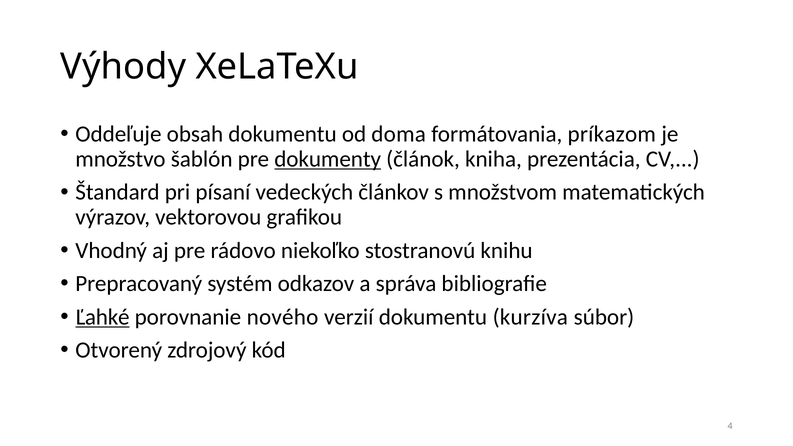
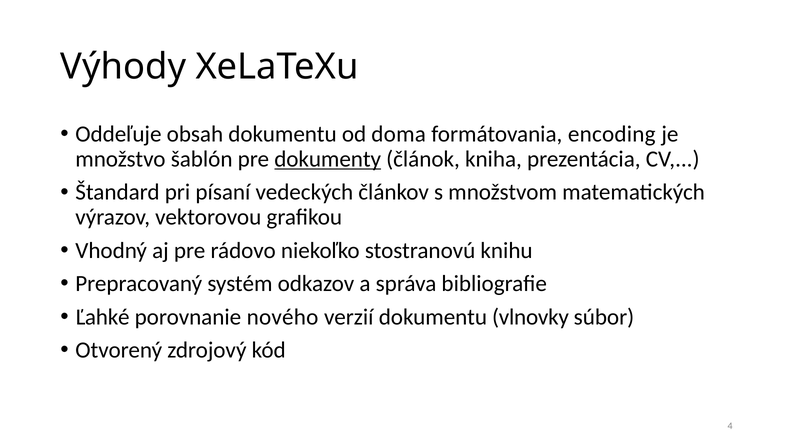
príkazom: príkazom -> encoding (612, 134)
Ľahké underline: present -> none (102, 317)
kurzíva: kurzíva -> vlnovky (530, 317)
